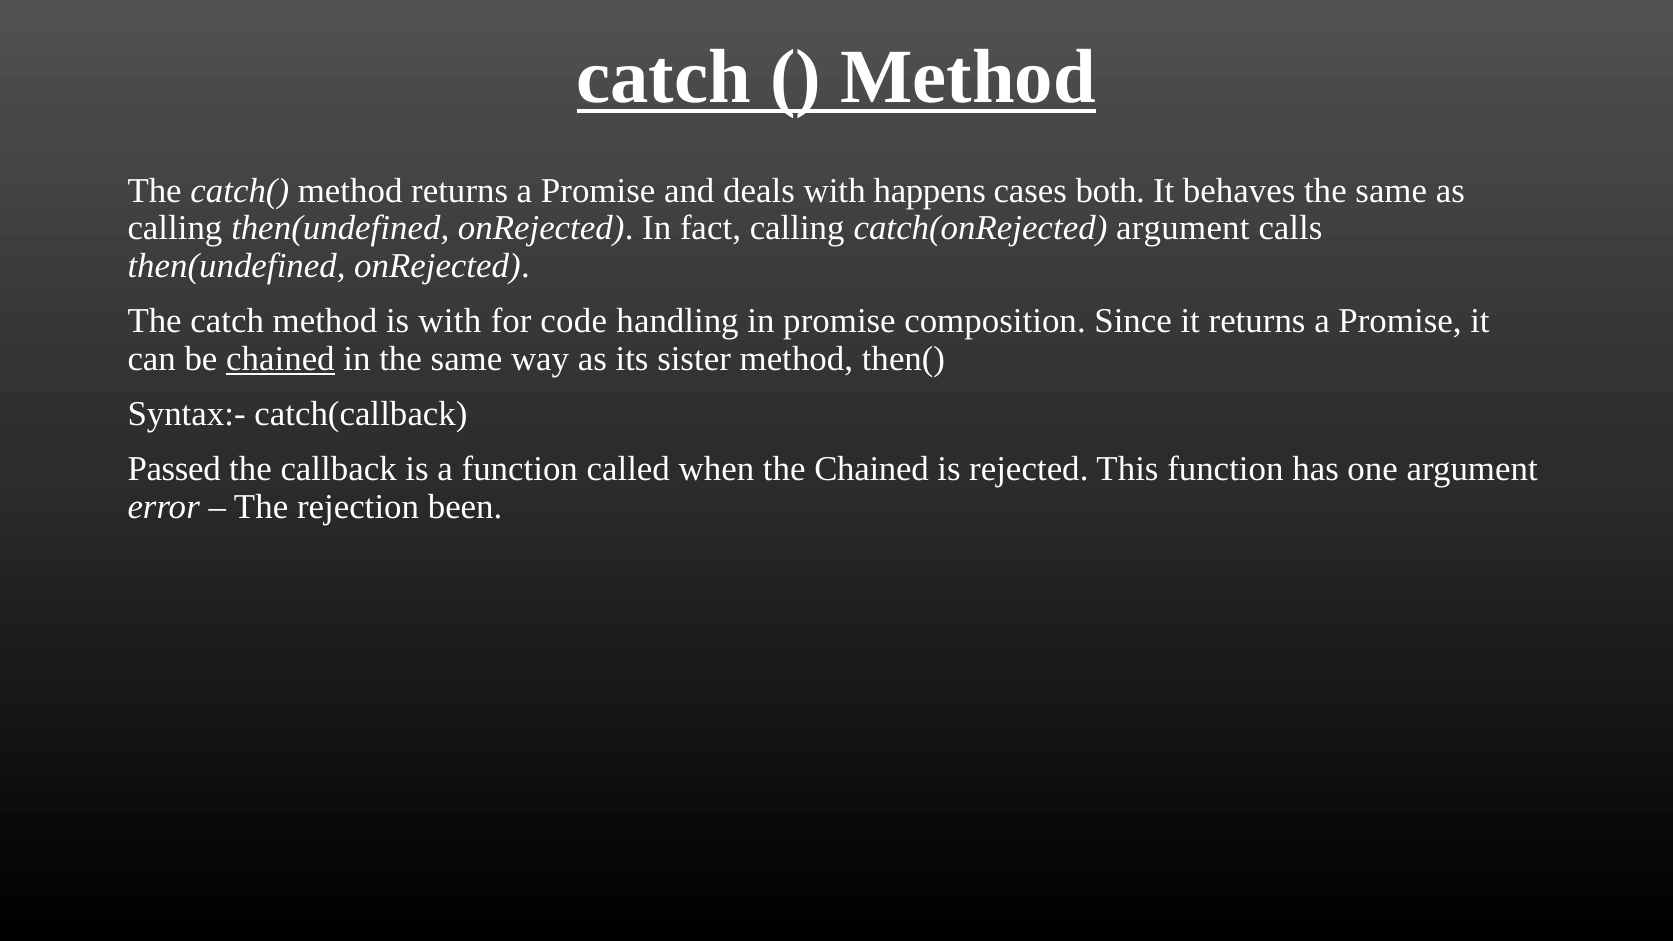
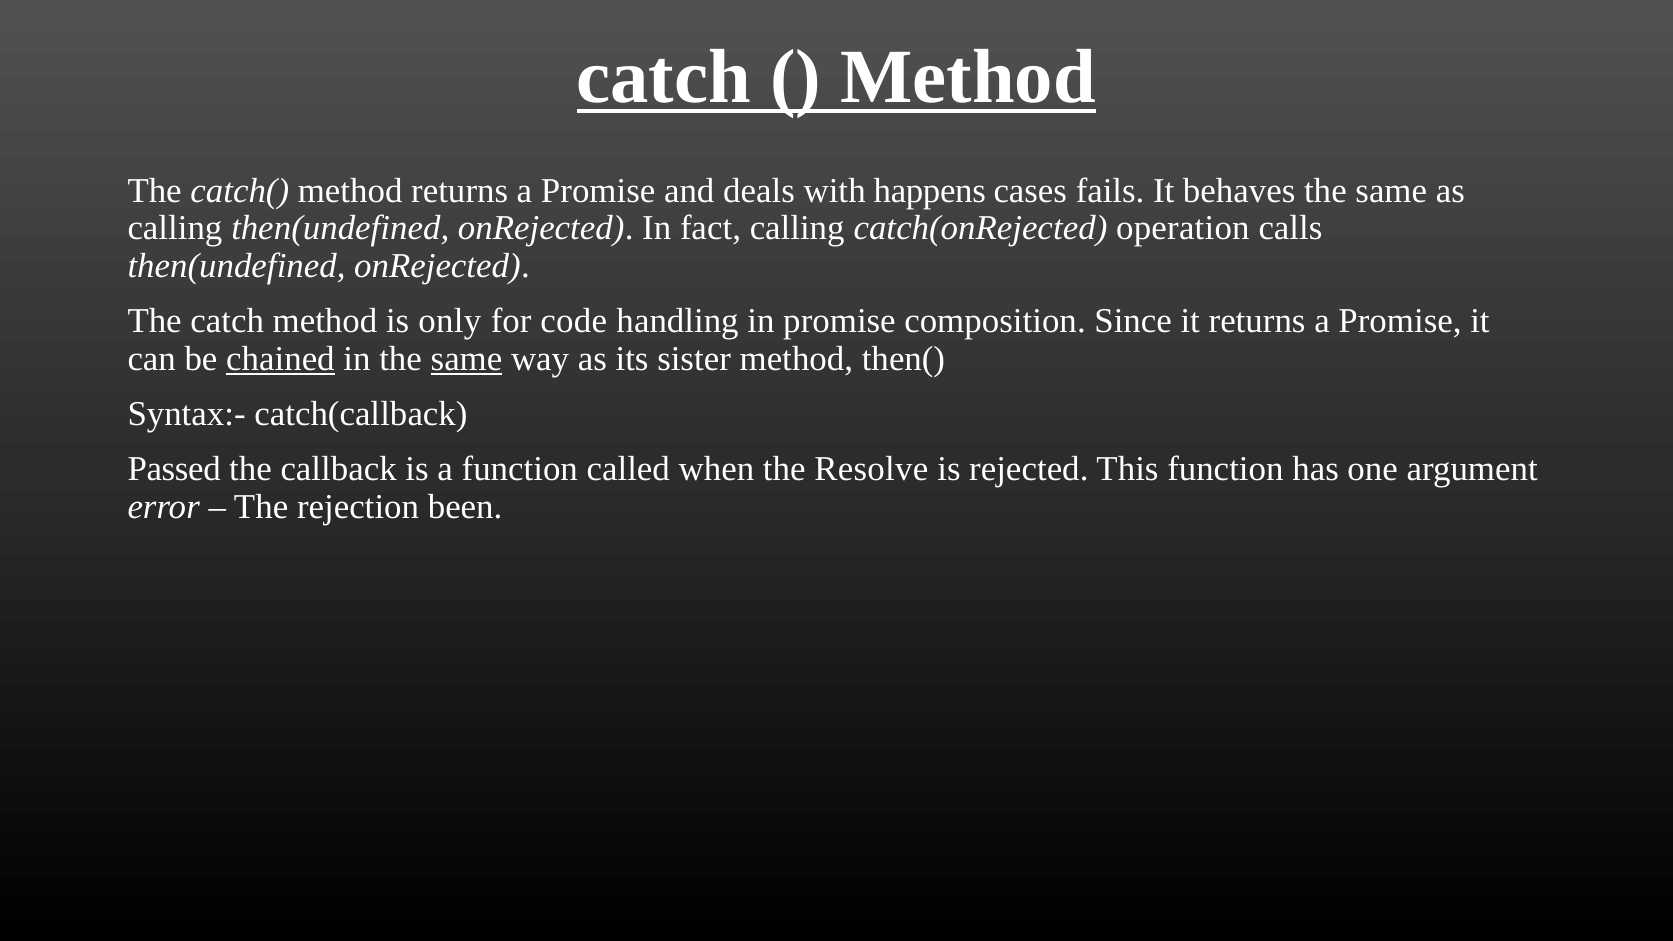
both: both -> fails (1110, 191)
catch(onRejected argument: argument -> operation (1183, 228)
is with: with -> only (450, 321)
same underline: none -> present (467, 359)
the Chained: Chained -> Resolve (871, 469)
